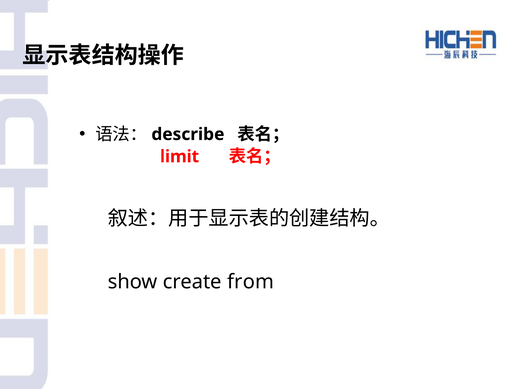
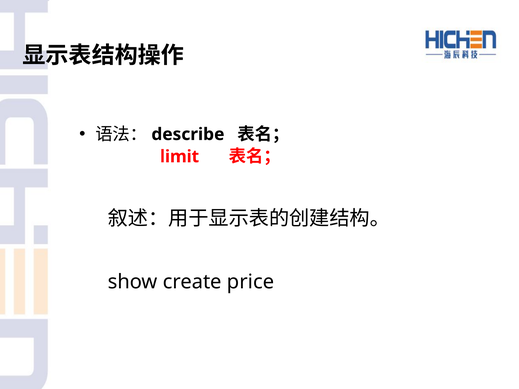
from: from -> price (251, 282)
